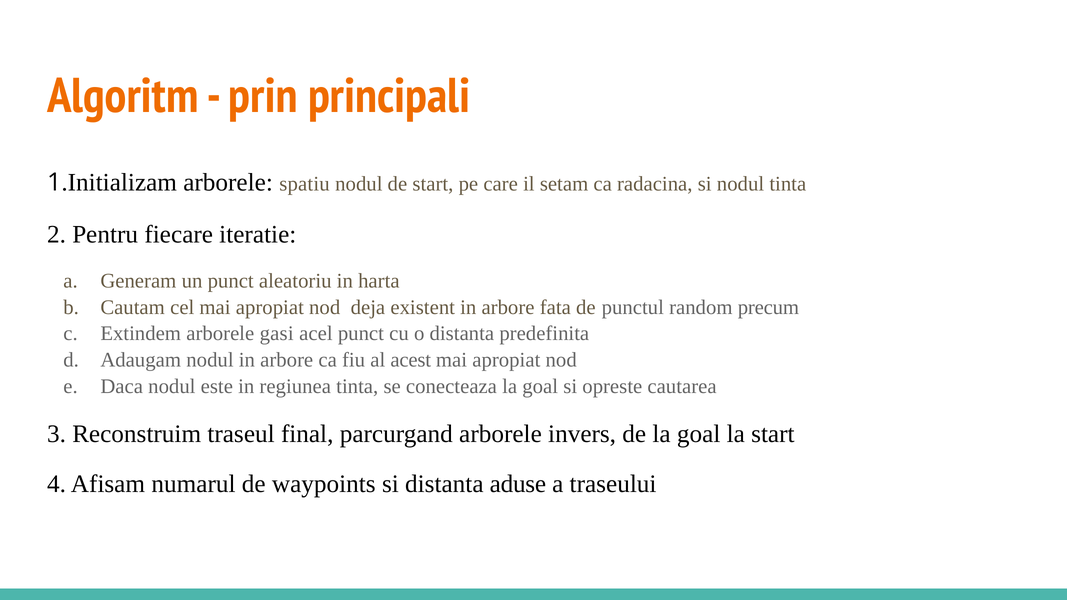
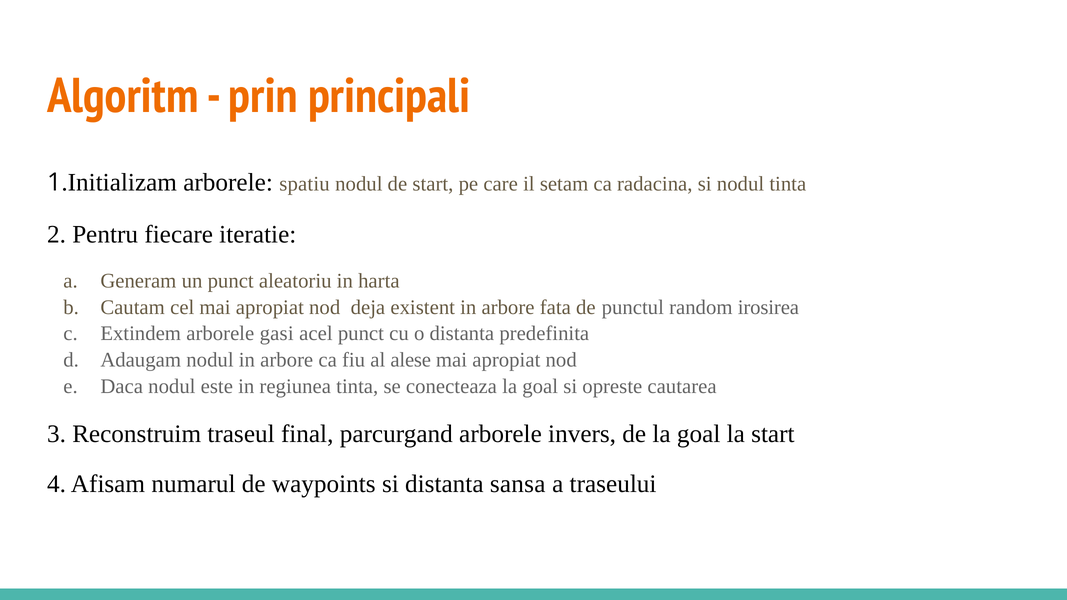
precum: precum -> irosirea (768, 307)
acest: acest -> alese (411, 360)
aduse: aduse -> sansa (518, 484)
